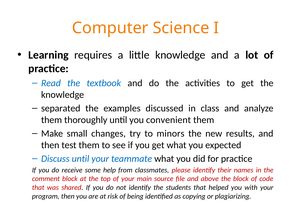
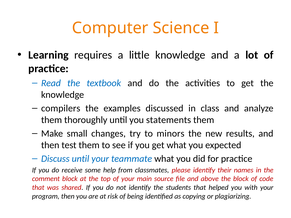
separated: separated -> compilers (61, 108)
convenient: convenient -> statements (169, 120)
